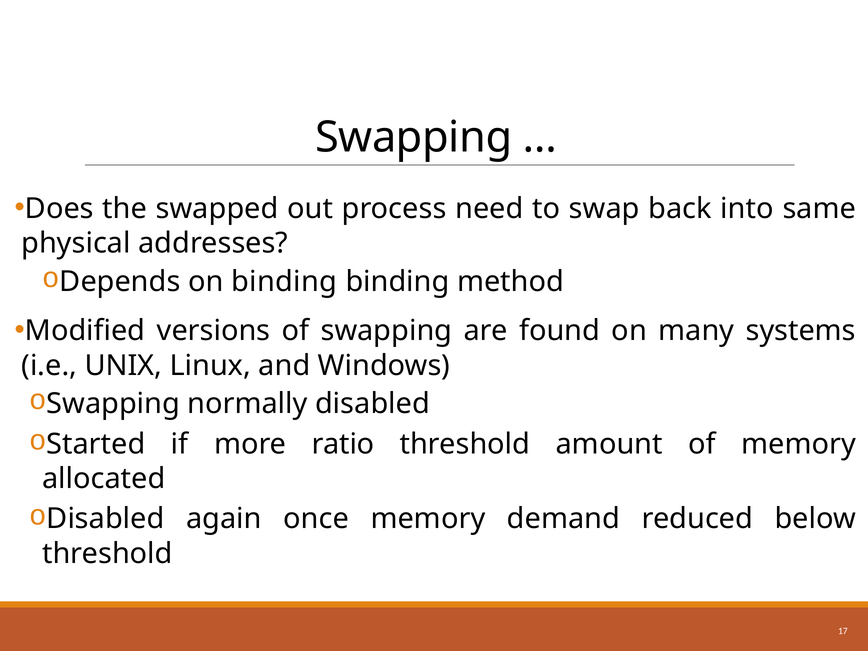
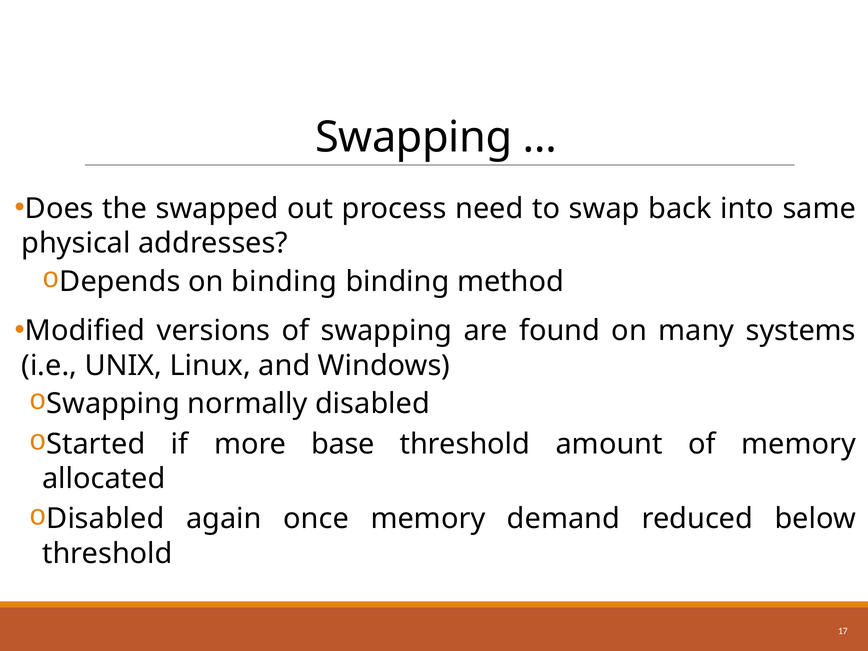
ratio: ratio -> base (343, 444)
